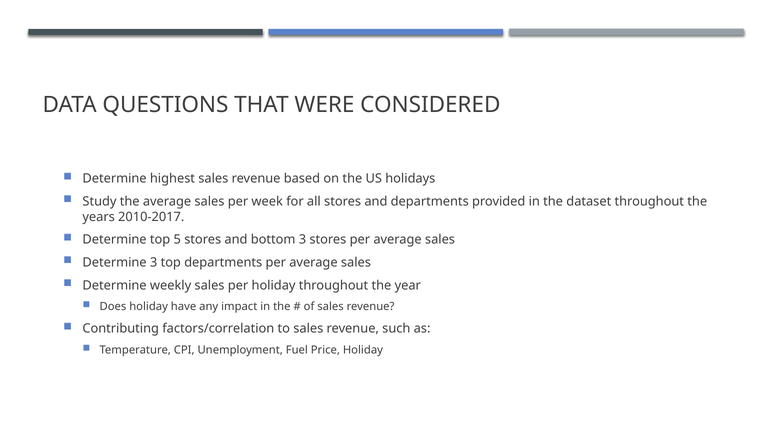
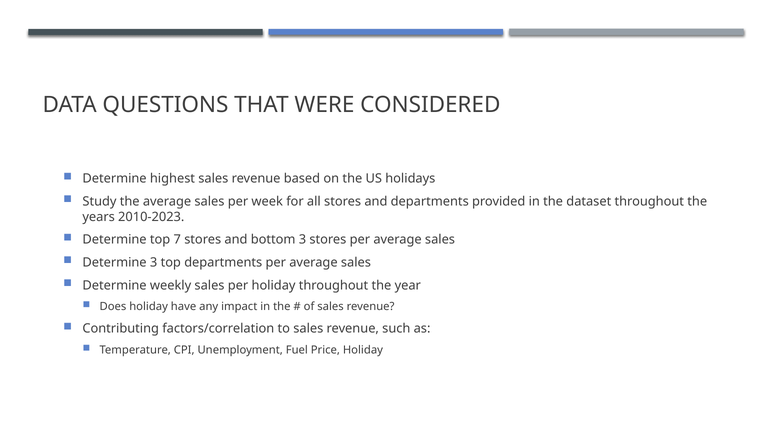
2010-2017: 2010-2017 -> 2010-2023 (151, 217)
5: 5 -> 7 (177, 240)
